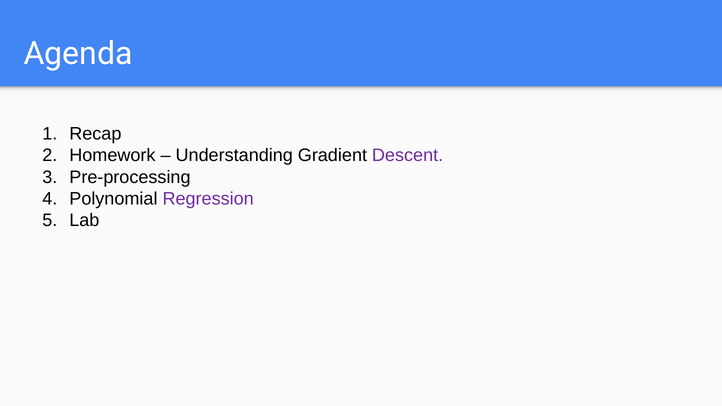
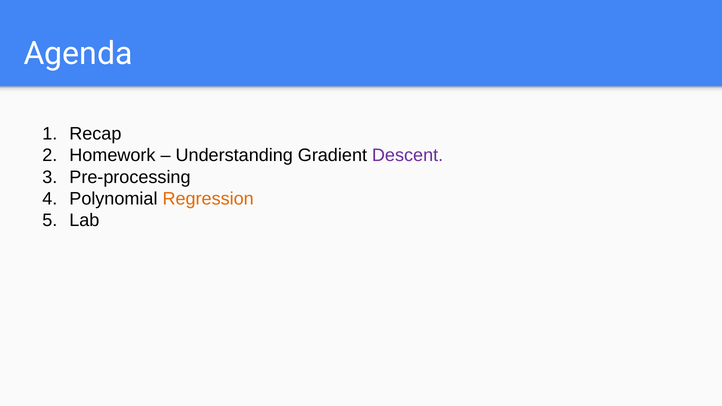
Regression colour: purple -> orange (208, 199)
